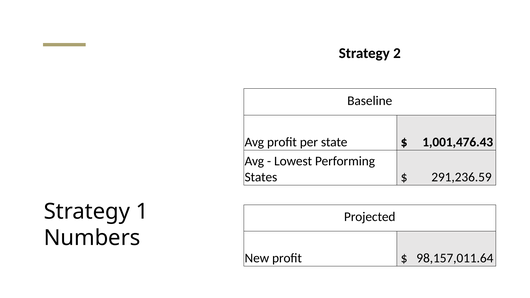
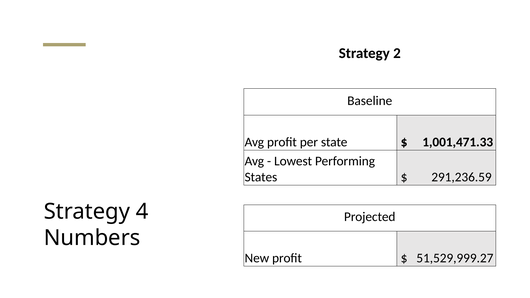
1,001,476.43: 1,001,476.43 -> 1,001,471.33 (458, 142)
1: 1 -> 4 (142, 212)
98,157,011.64: 98,157,011.64 -> 51,529,999.27 (455, 258)
